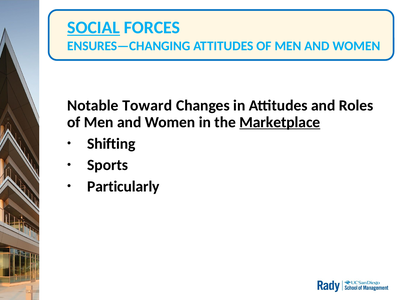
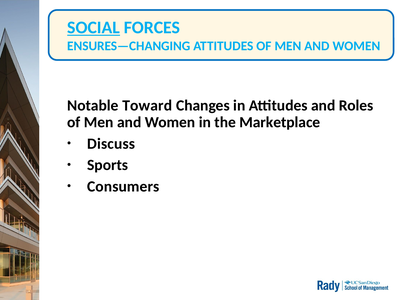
Marketplace underline: present -> none (280, 122)
Shifting: Shifting -> Discuss (111, 143)
Particularly: Particularly -> Consumers (123, 186)
